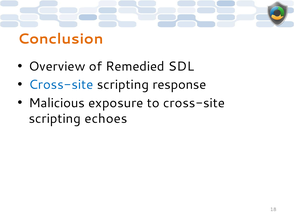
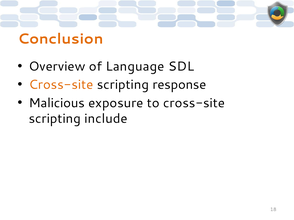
Remedied: Remedied -> Language (135, 67)
Cross-site colour: blue -> orange (61, 85)
echoes: echoes -> include (106, 119)
